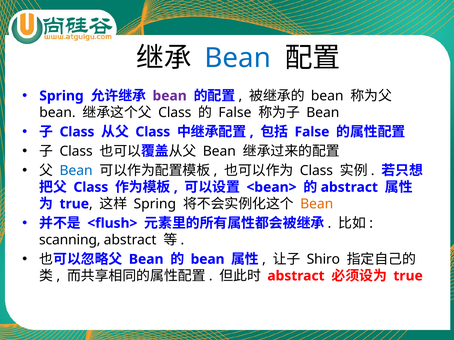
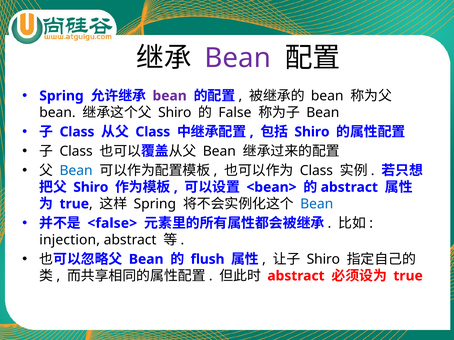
Bean colour: blue -> purple (238, 58)
Class: Class -> Shiro (175, 113)
False: False -> Shiro (312, 132)
Class: Class -> Shiro (91, 188)
Bean colour: orange -> blue (317, 204)
<flush>: <flush> -> <false> (112, 224)
scanning: scanning -> injection (70, 240)
bean: bean -> flush (208, 260)
